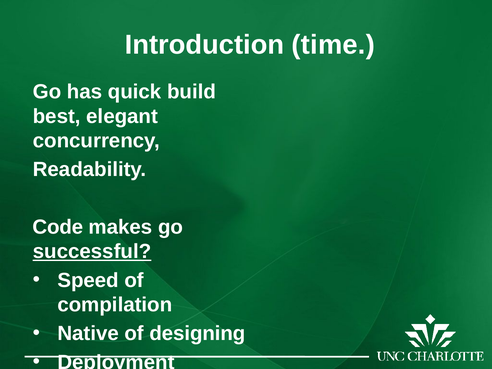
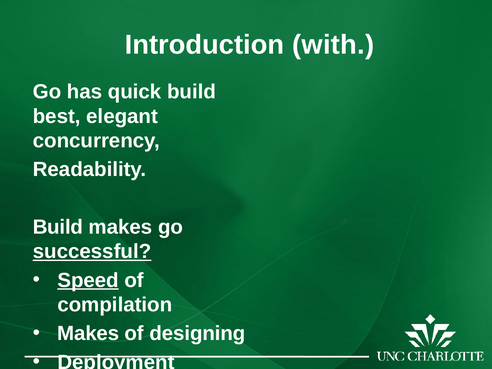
time: time -> with (333, 45)
Code: Code -> Build (58, 227)
Speed underline: none -> present (88, 280)
Native: Native -> Makes (88, 334)
